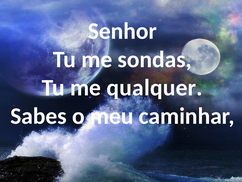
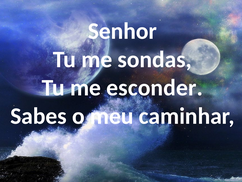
qualquer: qualquer -> esconder (155, 88)
